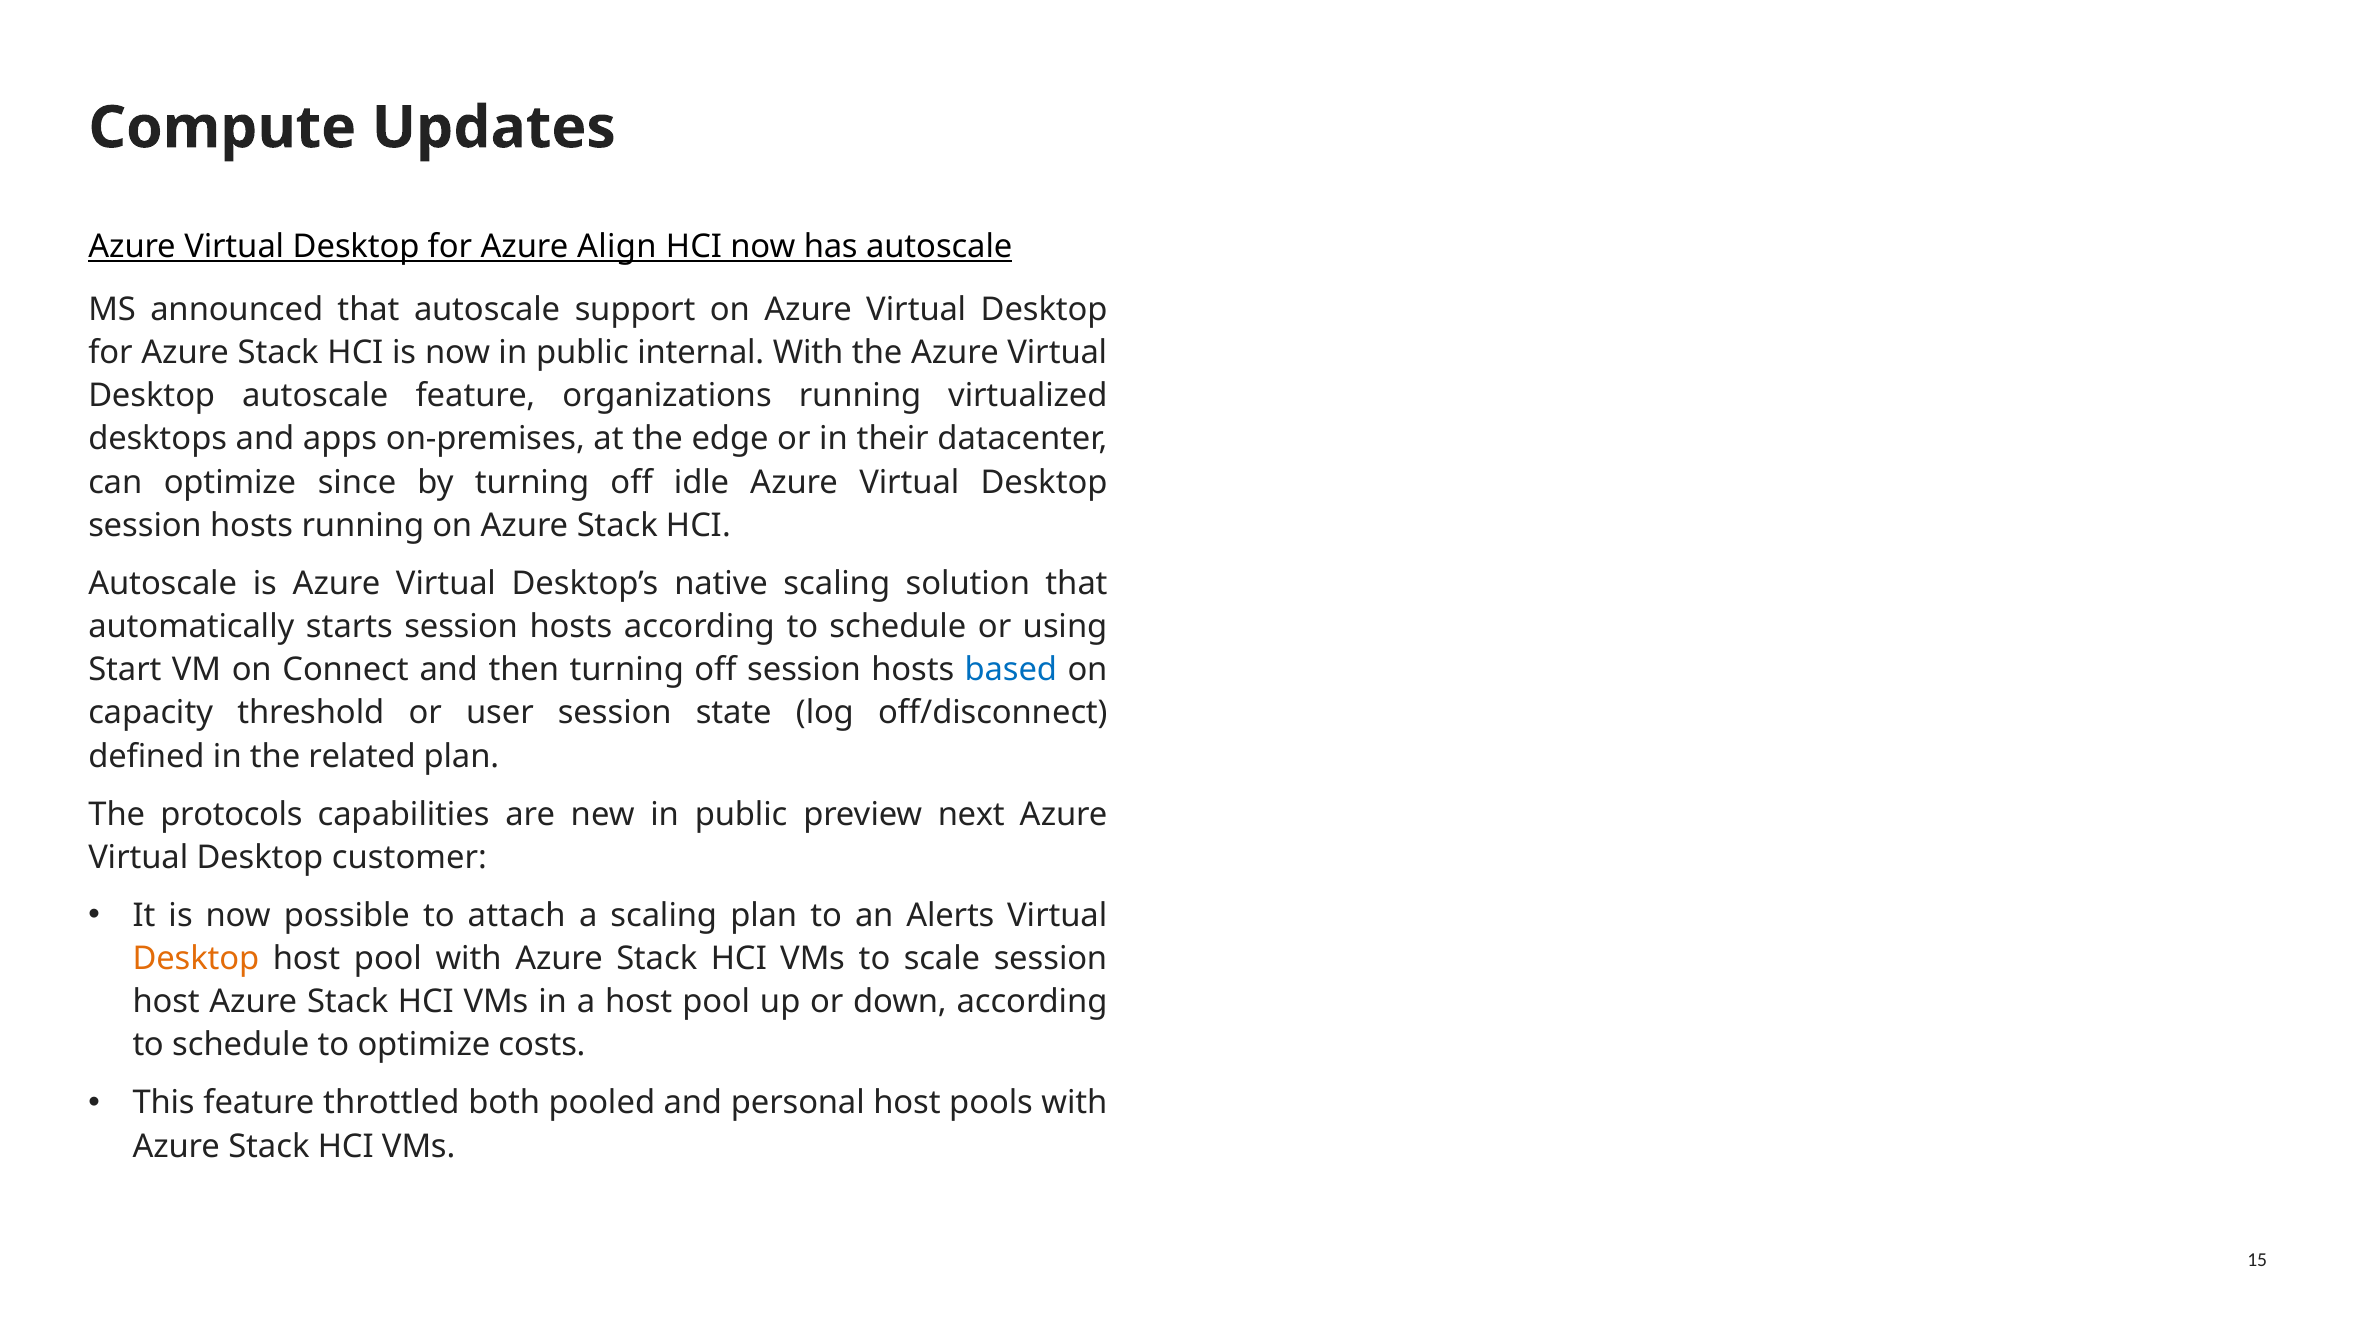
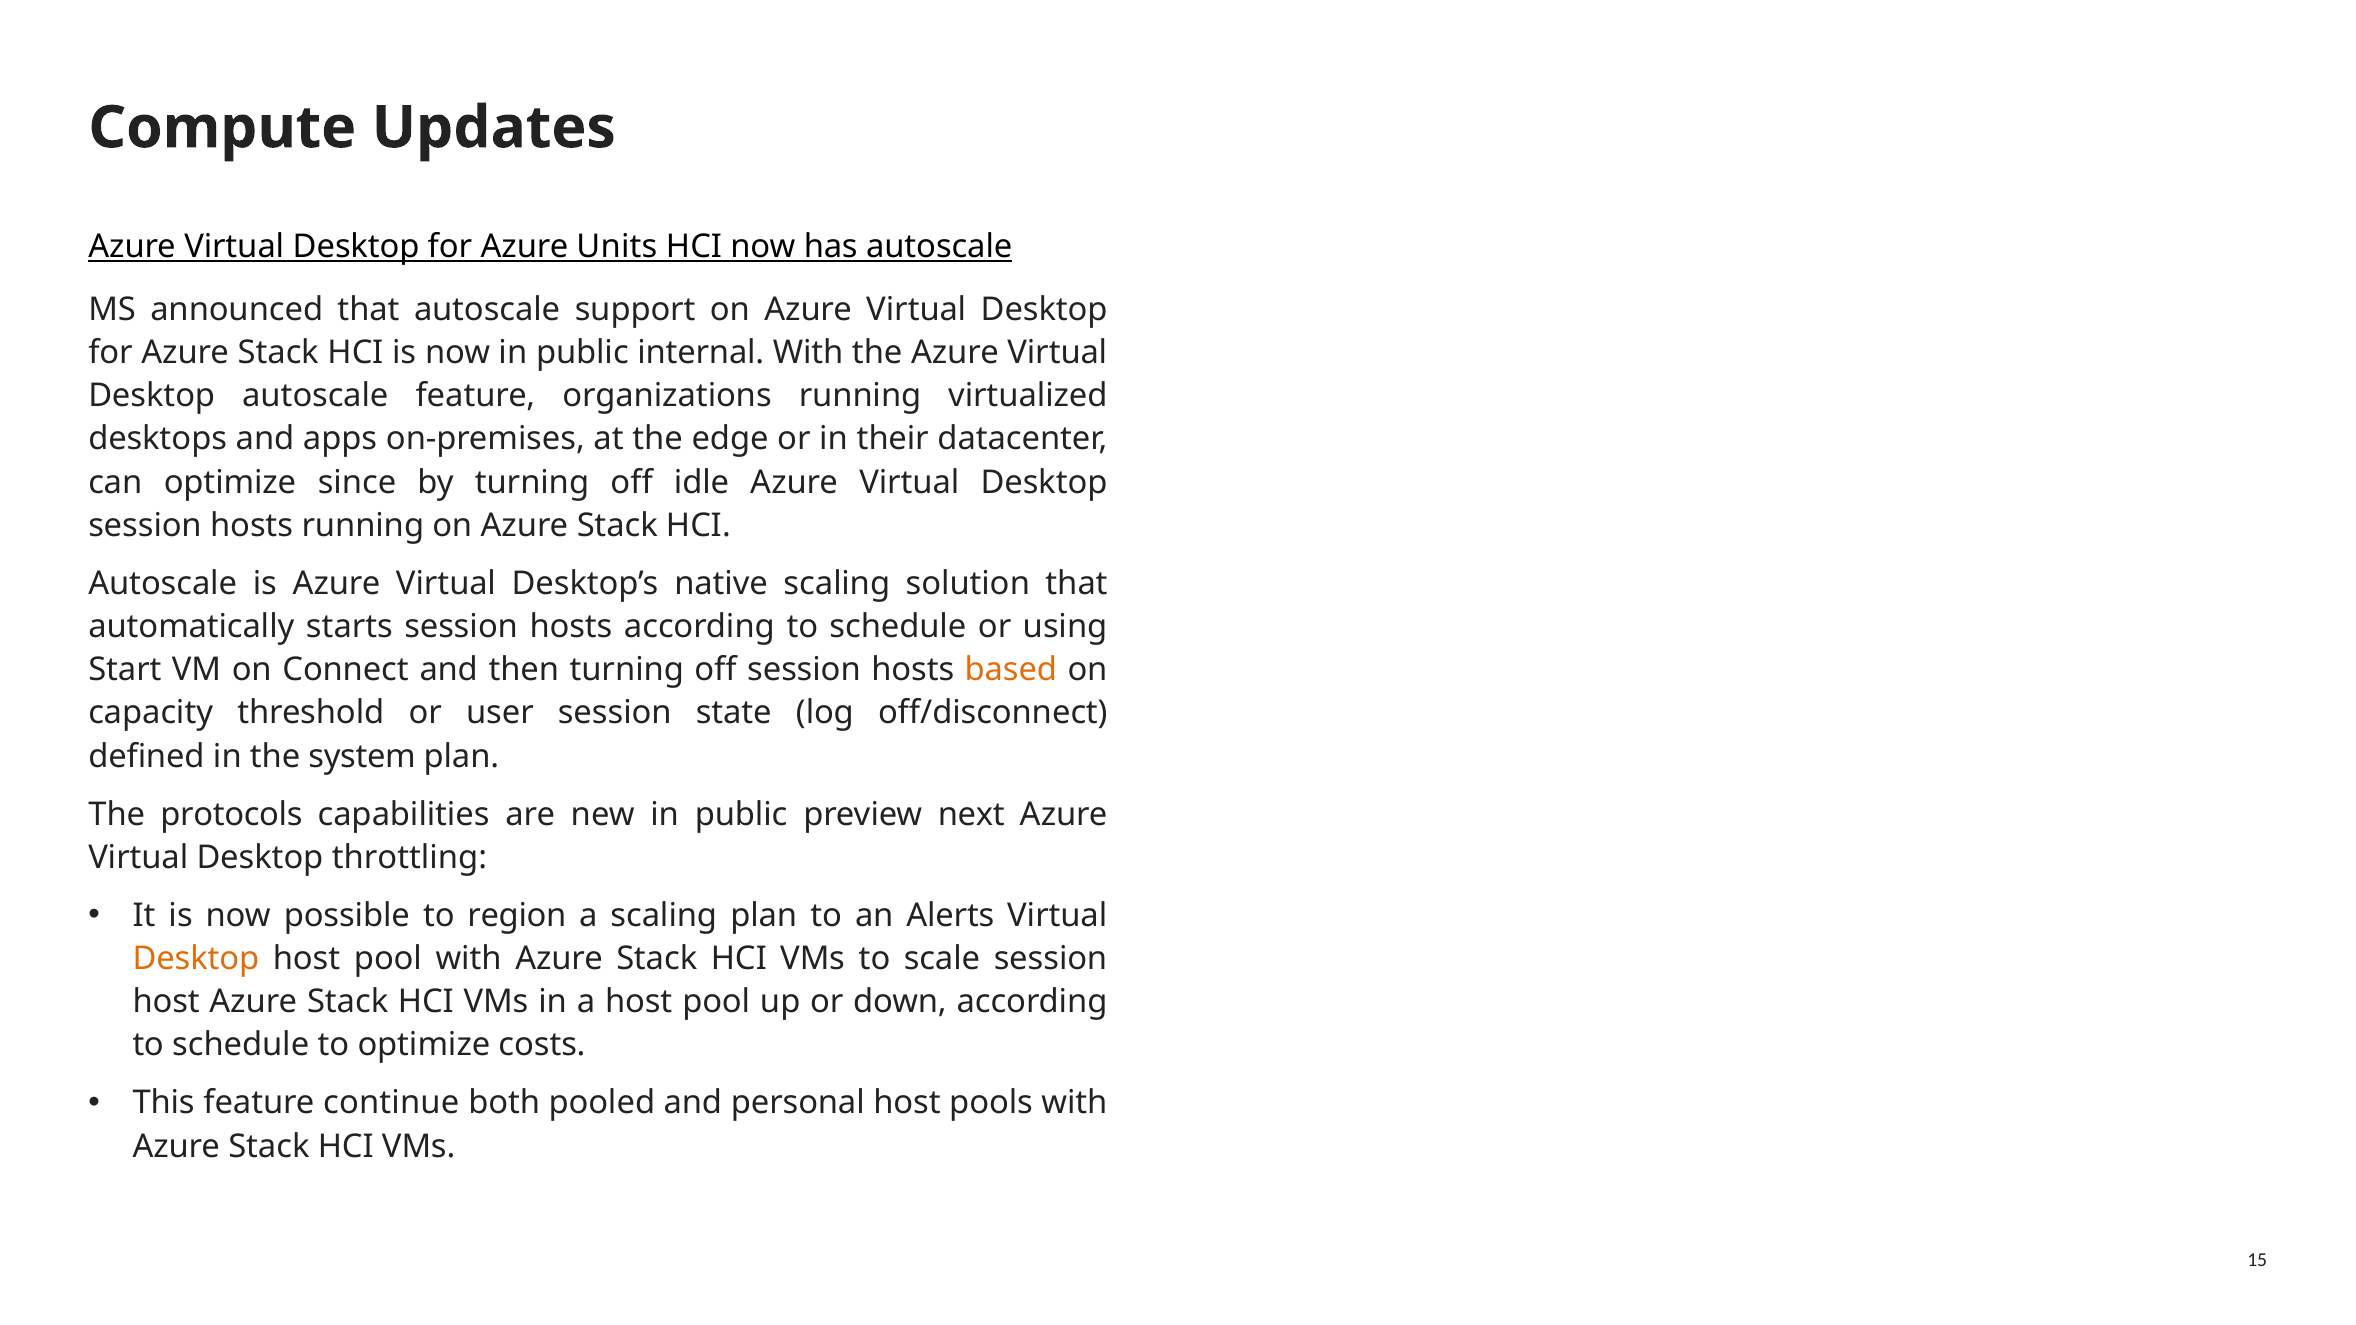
Align: Align -> Units (617, 247)
based colour: blue -> orange (1011, 670)
related: related -> system (362, 757)
customer: customer -> throttling (409, 858)
attach: attach -> region (517, 916)
throttled: throttled -> continue (391, 1103)
